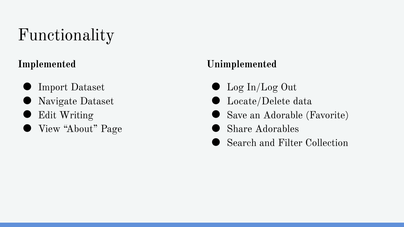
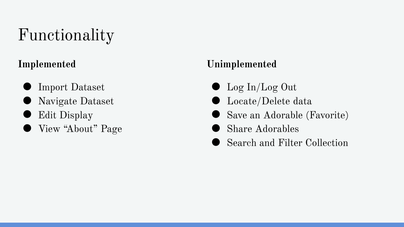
Writing: Writing -> Display (76, 115)
